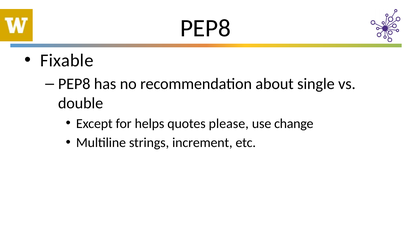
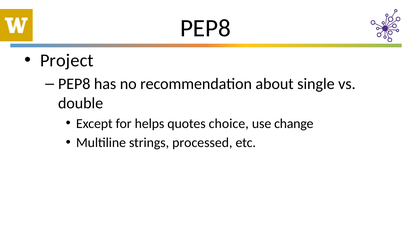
Fixable: Fixable -> Project (67, 61)
please: please -> choice (229, 124)
increment: increment -> processed (202, 143)
